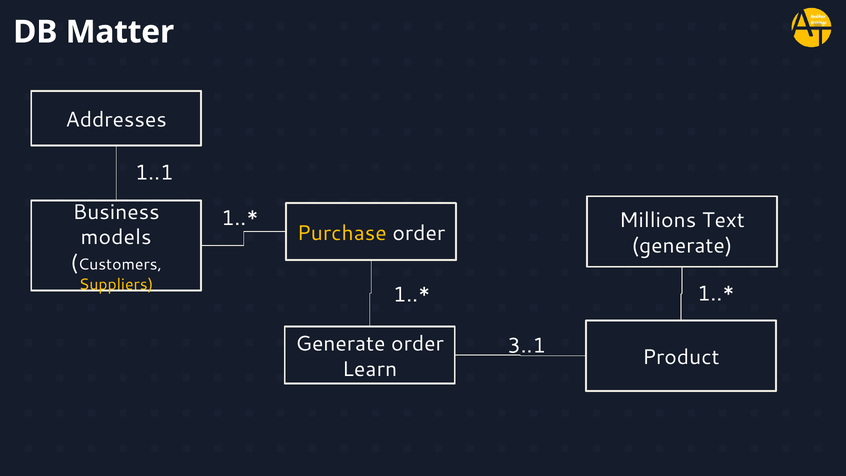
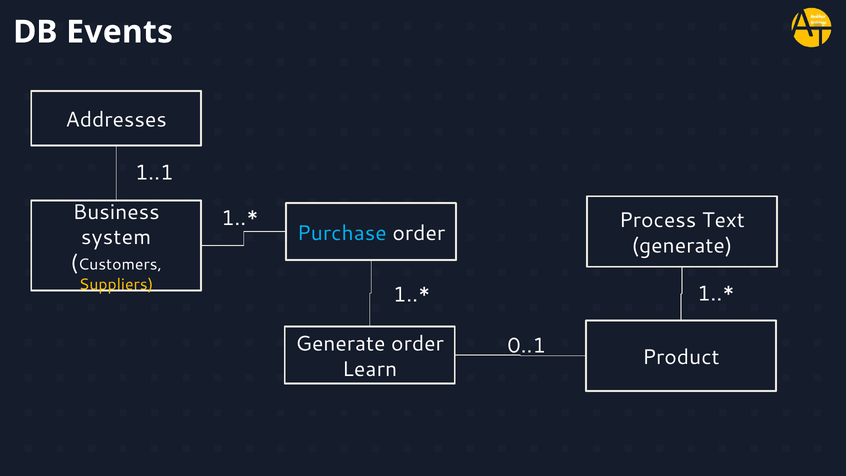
Matter: Matter -> Events (120, 32)
Millions: Millions -> Process (658, 220)
Purchase colour: yellow -> light blue (342, 233)
models: models -> system (116, 237)
3..1: 3..1 -> 0..1 (527, 346)
